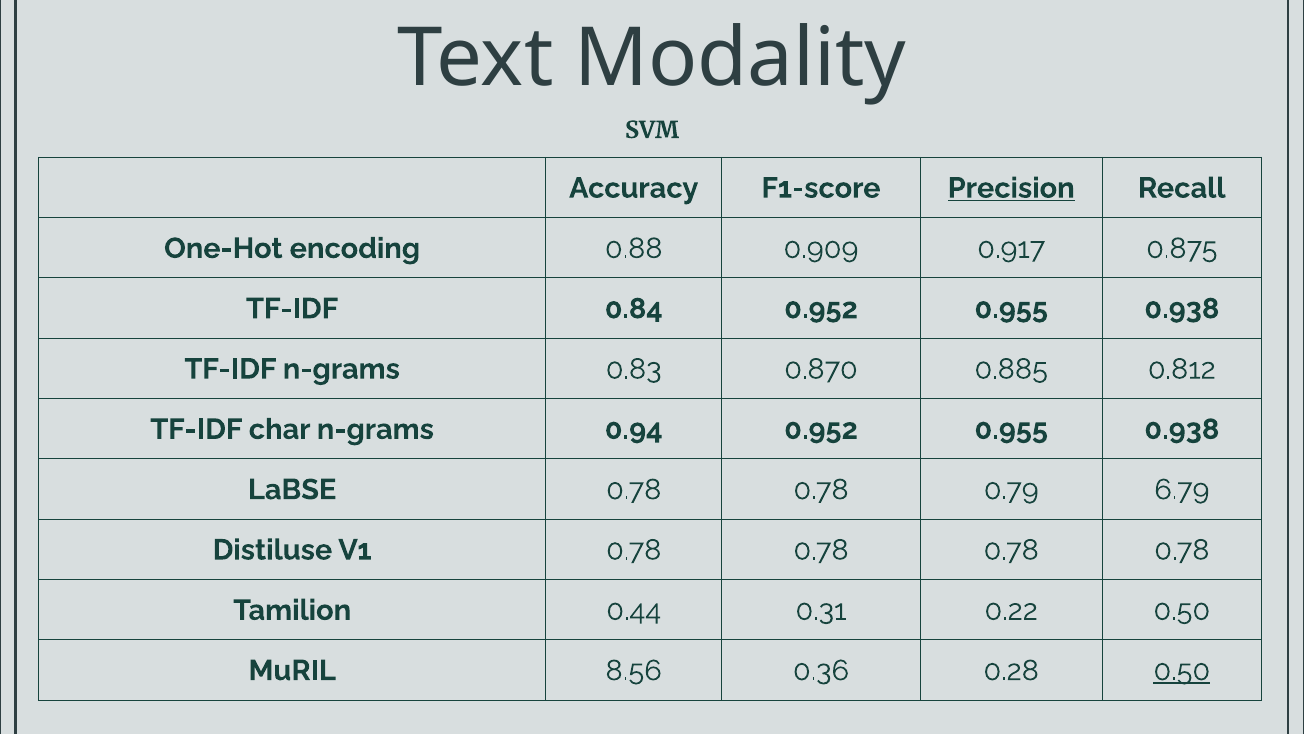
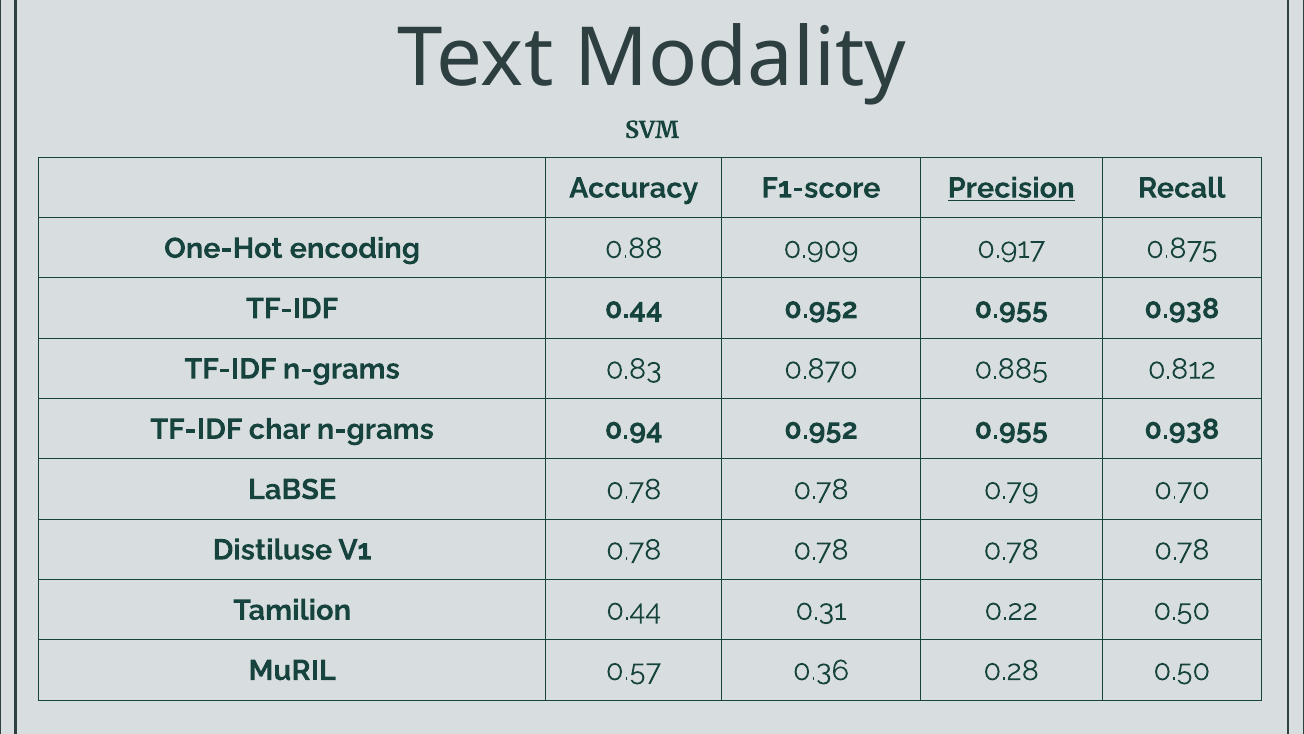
TF-IDF 0.84: 0.84 -> 0.44 (634, 309)
6.79: 6.79 -> 0.70 (1182, 489)
8.56: 8.56 -> 0.57 (634, 670)
0.50 underline: present -> none (1182, 670)
